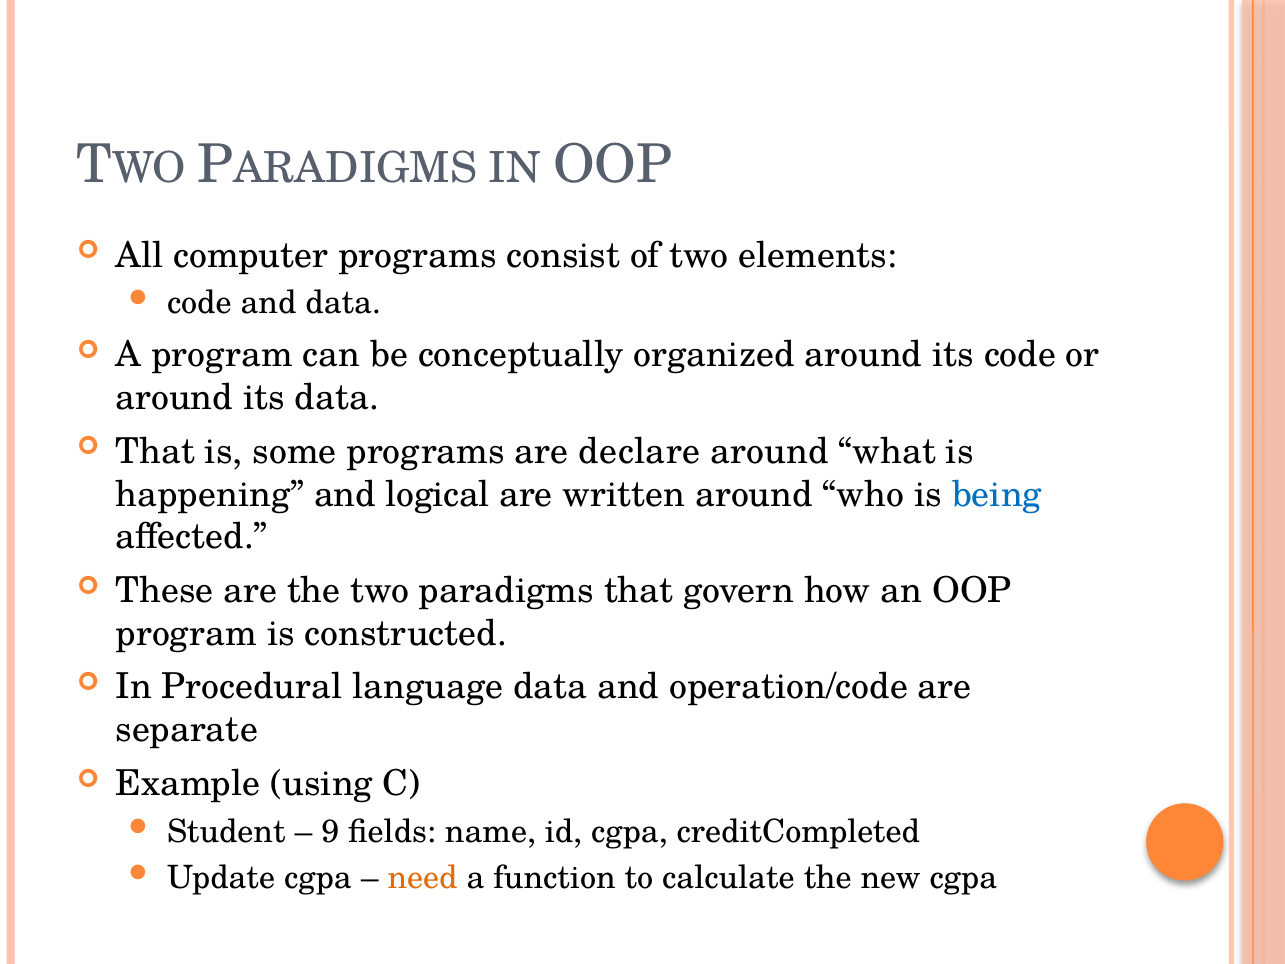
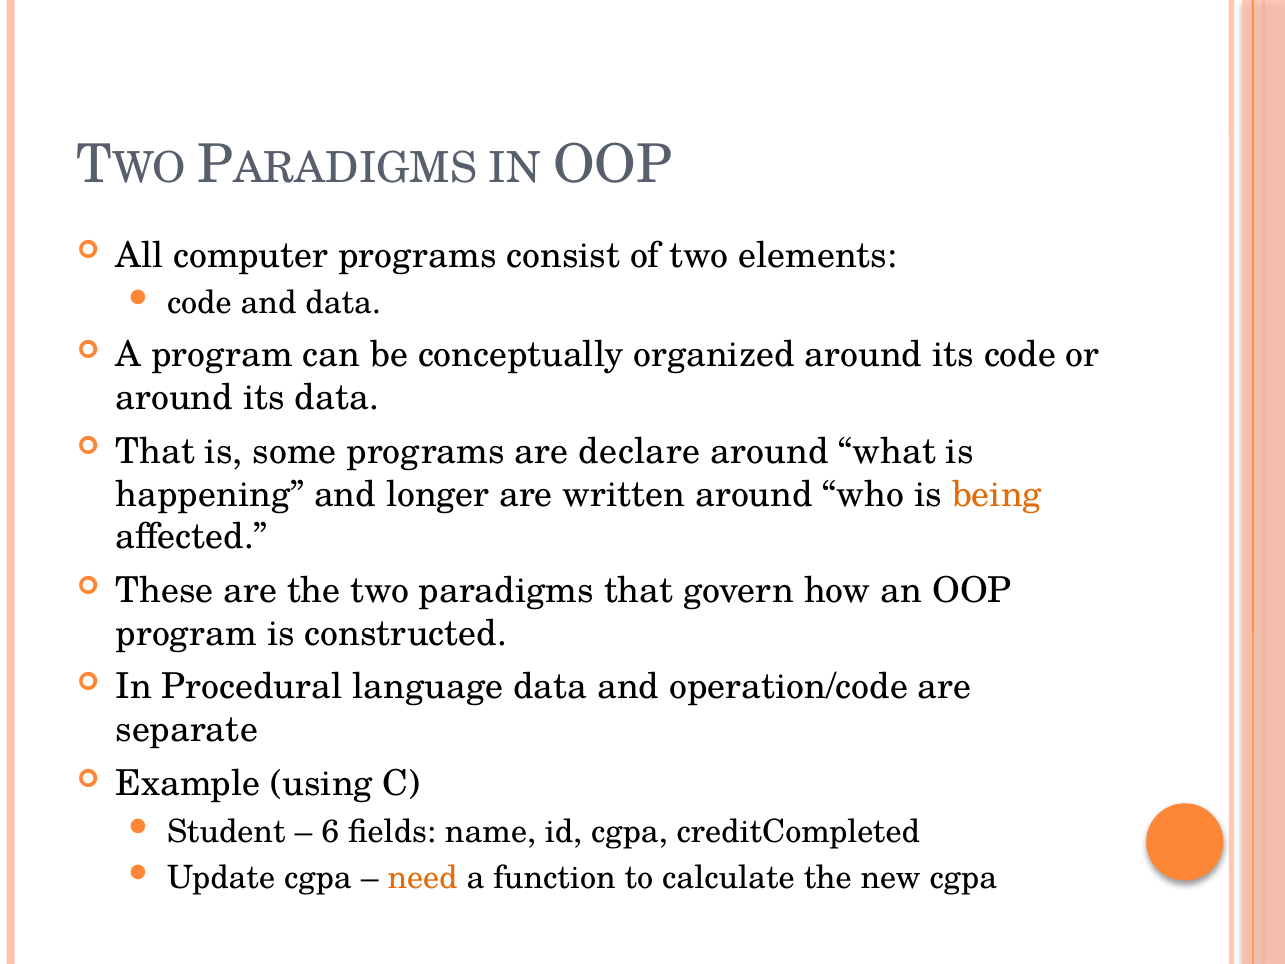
logical: logical -> longer (438, 494)
being colour: blue -> orange (997, 494)
9: 9 -> 6 (330, 831)
